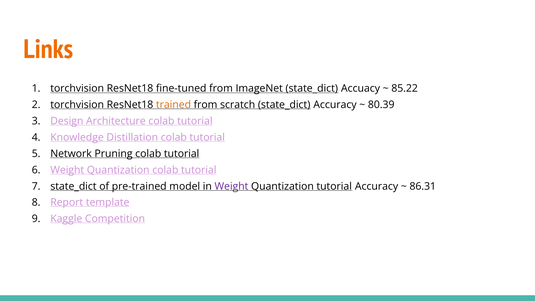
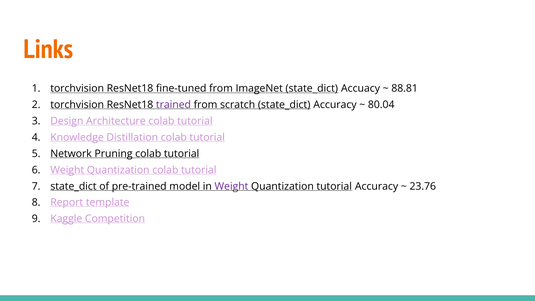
85.22: 85.22 -> 88.81 (405, 89)
trained colour: orange -> purple (173, 105)
80.39: 80.39 -> 80.04 (381, 105)
86.31: 86.31 -> 23.76 (423, 186)
